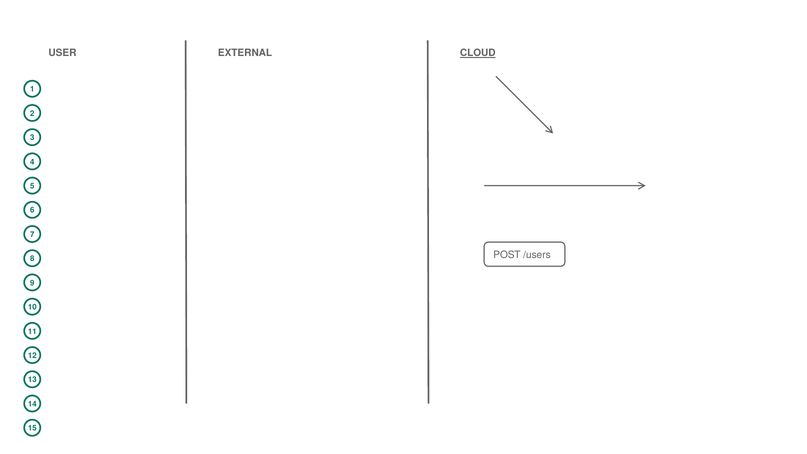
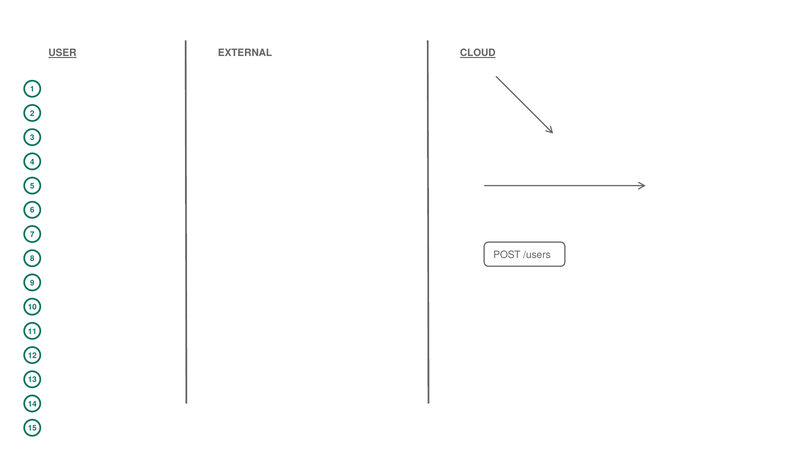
USER underline: none -> present (62, 53)
